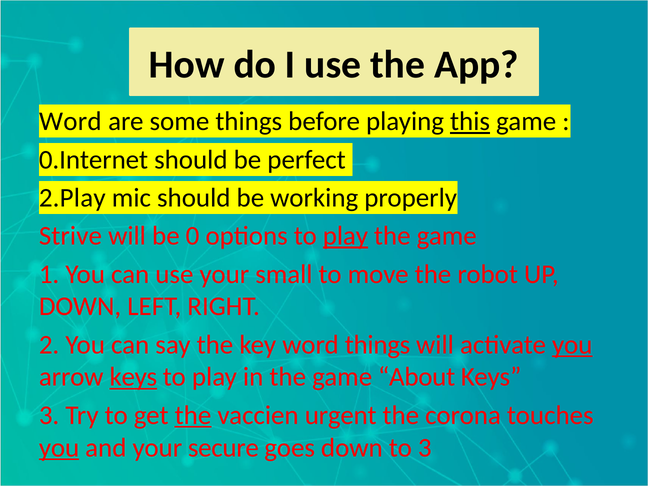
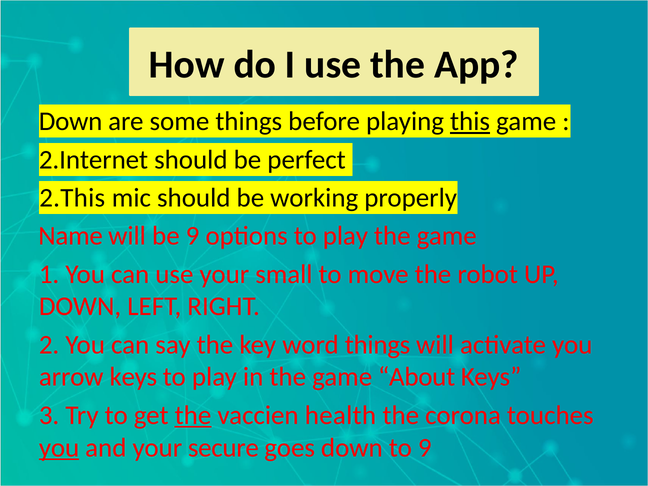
Word: Word -> Down (71, 121)
0.Internet: 0.Internet -> 2.Internet (93, 160)
2.Play: 2.Play -> 2.This (72, 198)
Strive: Strive -> Name (71, 236)
be 0: 0 -> 9 (193, 236)
play underline: present -> none (345, 236)
you underline: present -> none (572, 345)
keys underline: present -> none (133, 377)
urgent: urgent -> health (340, 415)
to 3: 3 -> 9 (425, 448)
